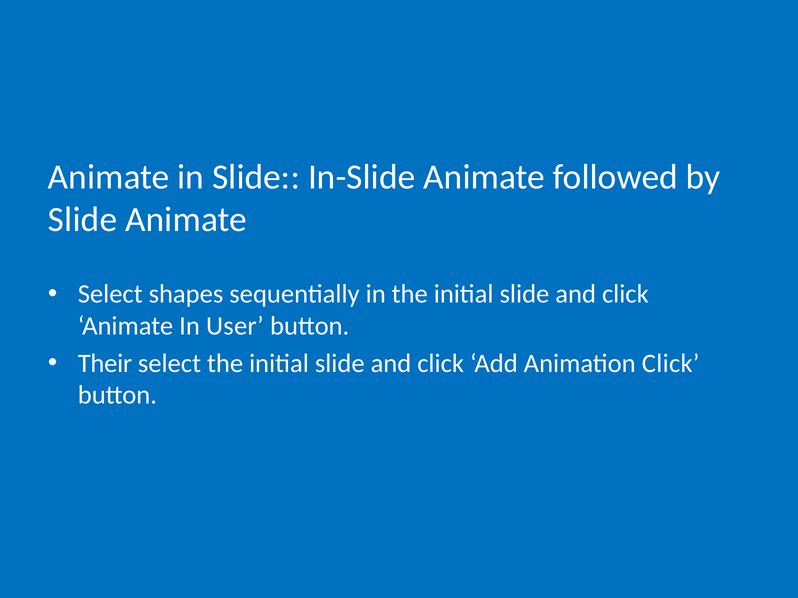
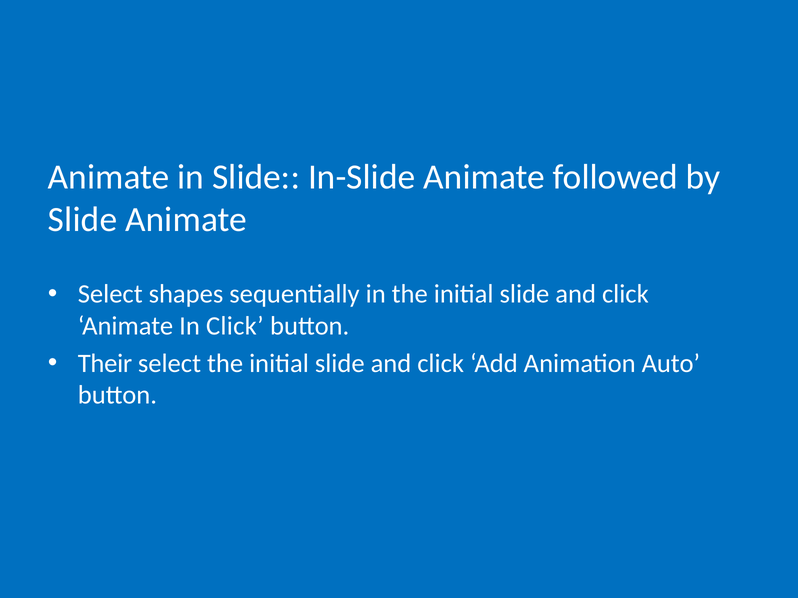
In User: User -> Click (235, 326)
Animation Click: Click -> Auto (671, 364)
